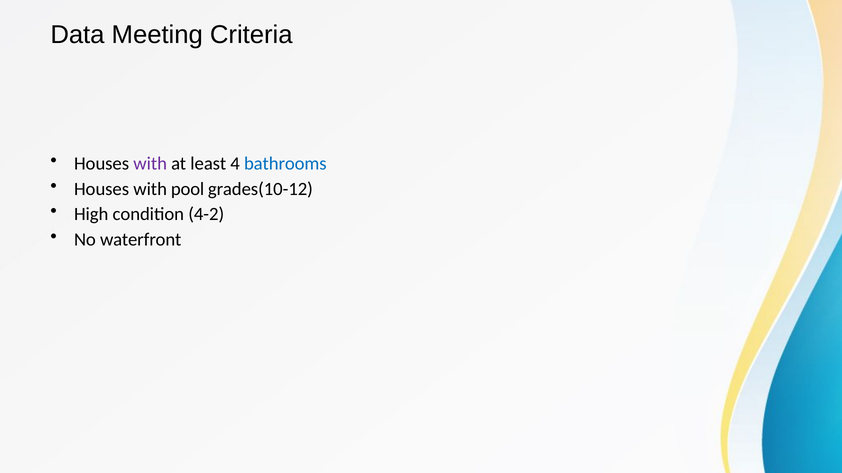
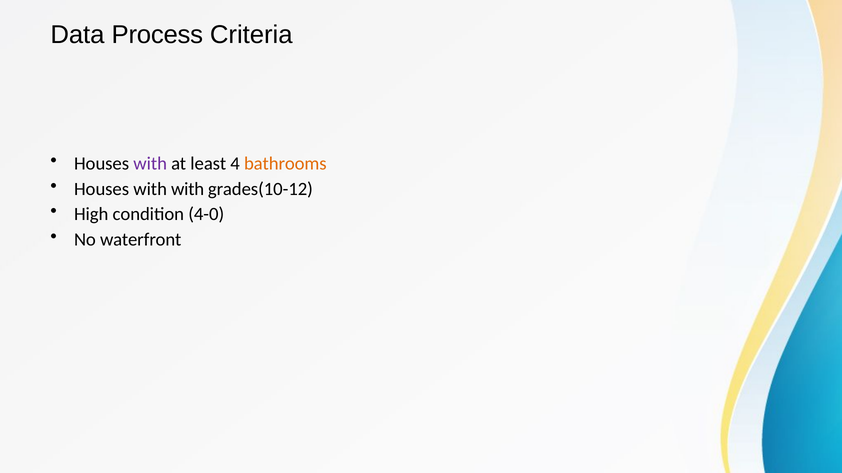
Meeting: Meeting -> Process (157, 35)
bathrooms colour: blue -> orange (285, 164)
with pool: pool -> with (188, 189)
4-2: 4-2 -> 4-0 (206, 215)
